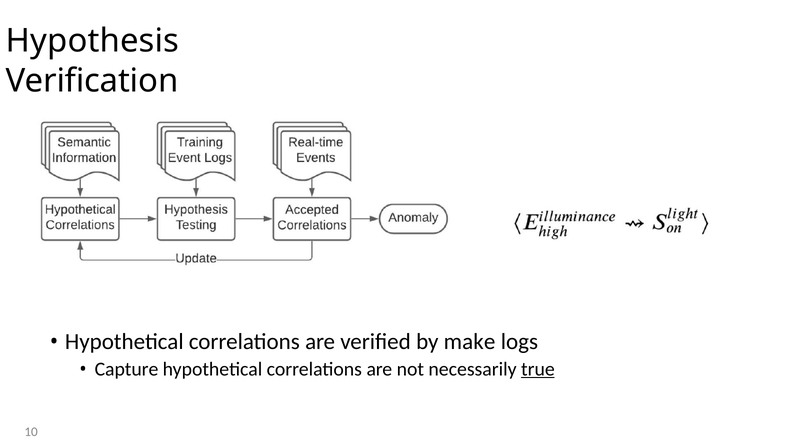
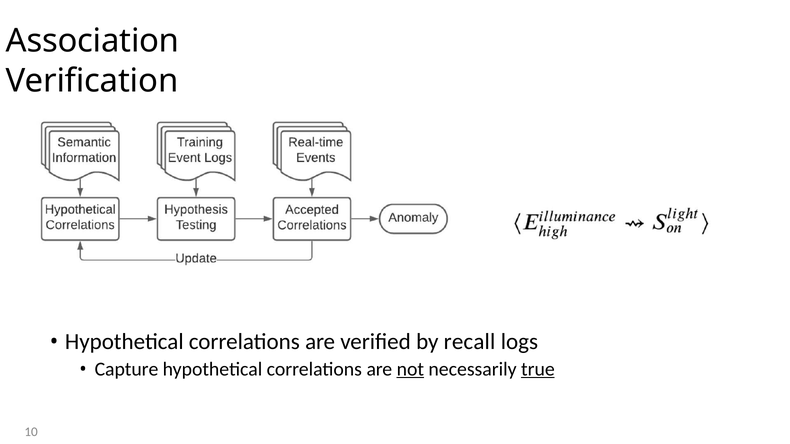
Hypothesis: Hypothesis -> Association (93, 41)
make: make -> recall (470, 342)
not underline: none -> present (410, 369)
